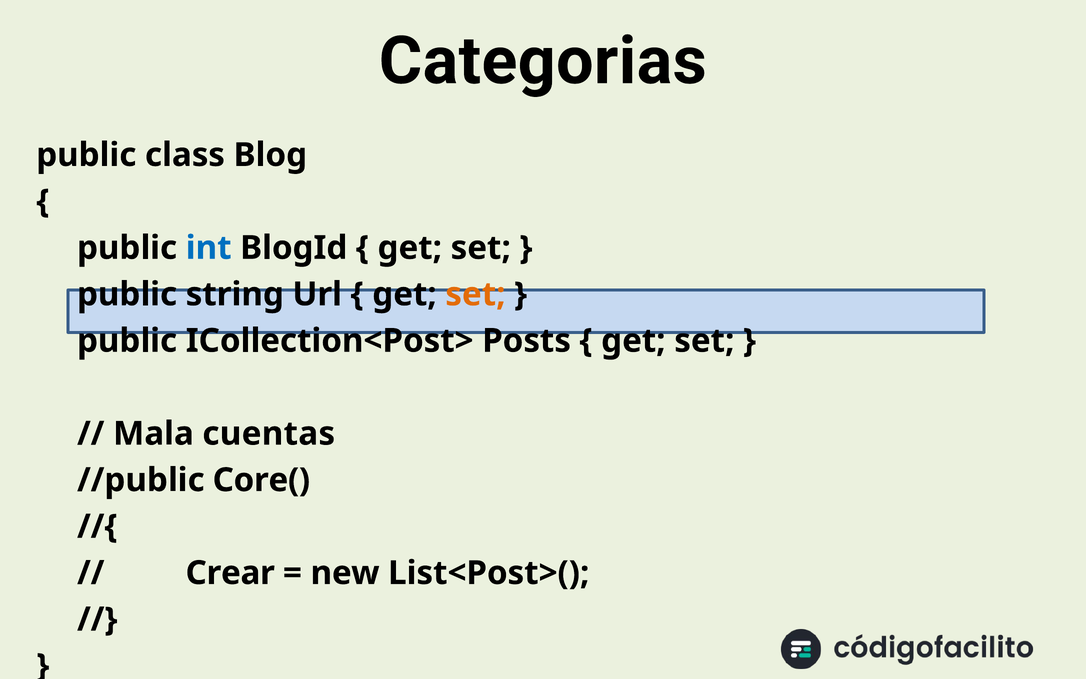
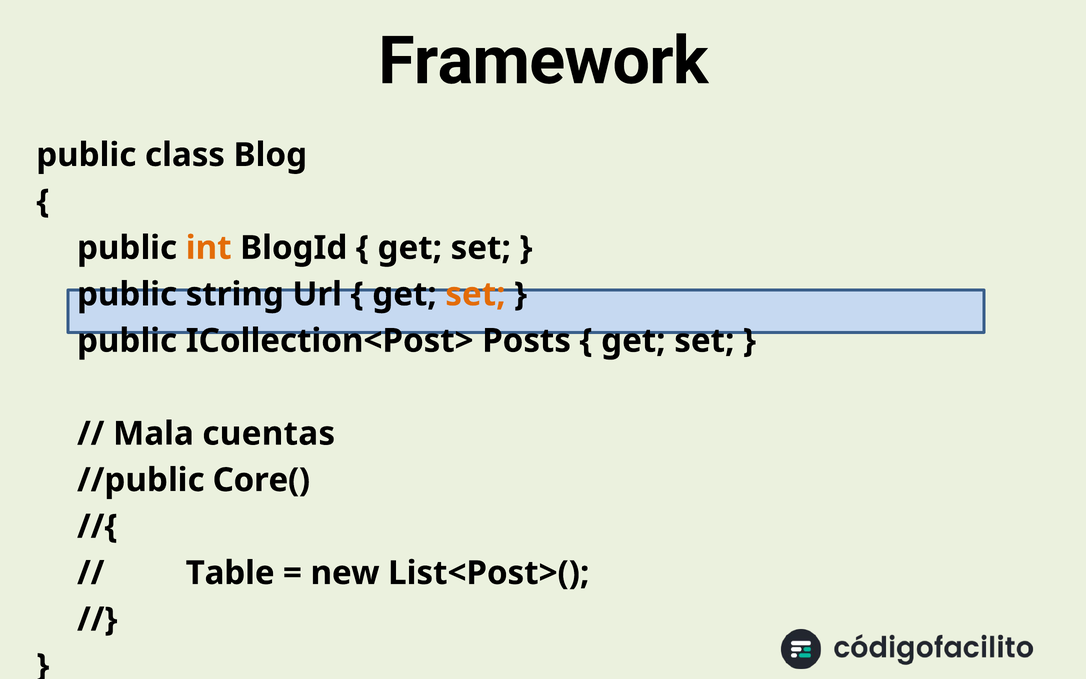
Categorias: Categorias -> Framework (543, 61)
int colour: blue -> orange (209, 248)
Crear: Crear -> Table (230, 573)
